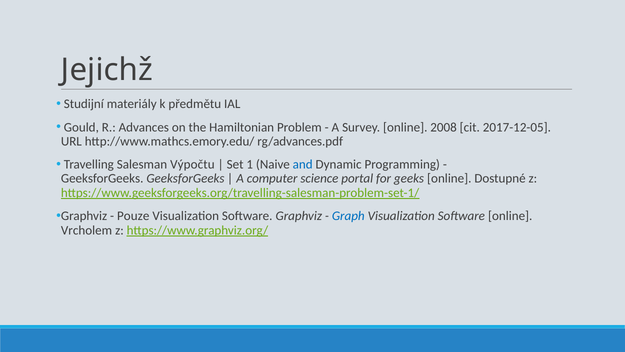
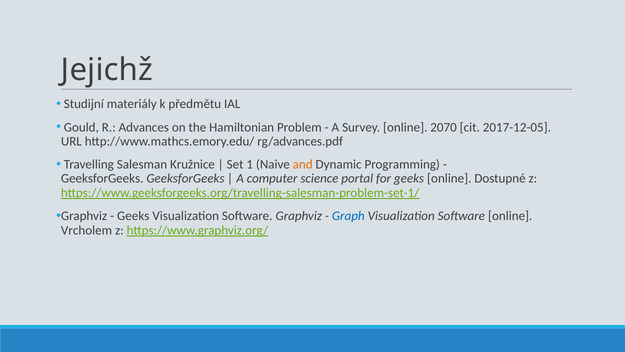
2008: 2008 -> 2070 (444, 127)
Výpočtu: Výpočtu -> Kružnice (192, 164)
and colour: blue -> orange (303, 164)
Pouze: Pouze -> Geeks (133, 216)
